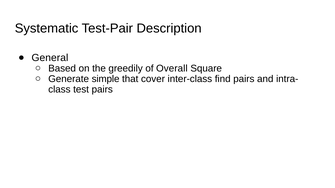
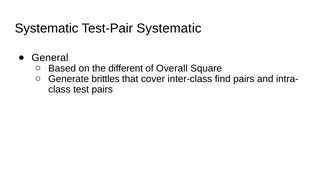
Test-Pair Description: Description -> Systematic (169, 28)
greedily: greedily -> different (126, 69)
simple: simple -> brittles (106, 79)
